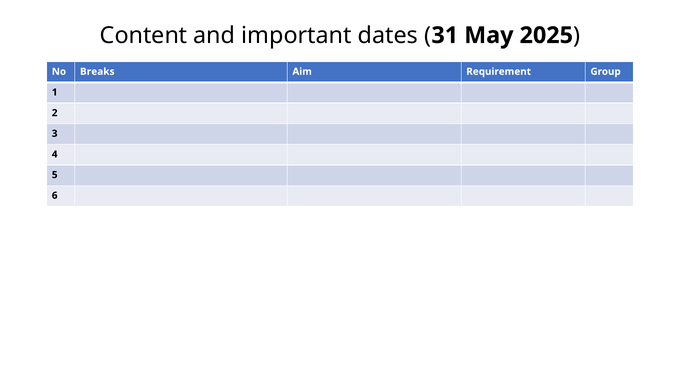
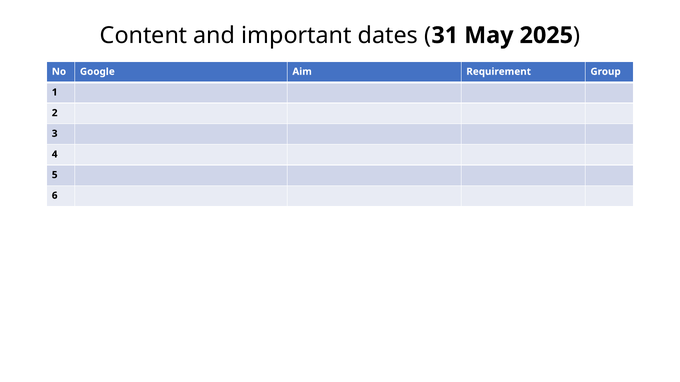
Breaks: Breaks -> Google (97, 72)
